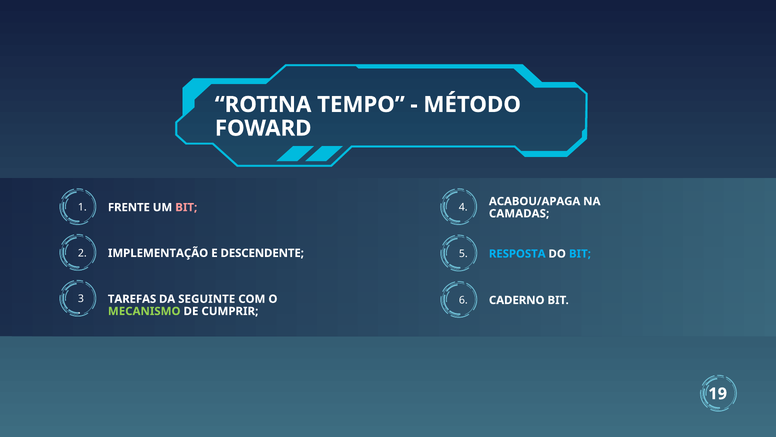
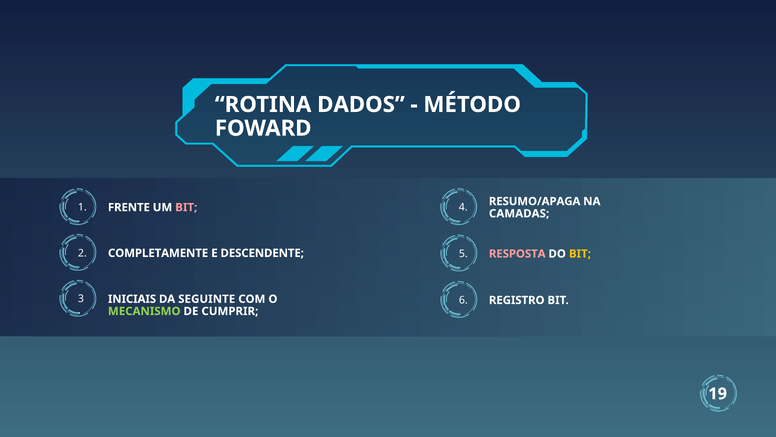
TEMPO: TEMPO -> DADOS (361, 104)
ACABOU/APAGA: ACABOU/APAGA -> RESUMO/APAGA (535, 201)
IMPLEMENTAÇÃO: IMPLEMENTAÇÃO -> COMPLETAMENTE (158, 253)
RESPOSTA colour: light blue -> pink (517, 254)
BIT colour: light blue -> yellow (580, 254)
TAREFAS: TAREFAS -> INICIAIS (132, 299)
CADERNO: CADERNO -> REGISTRO (517, 300)
